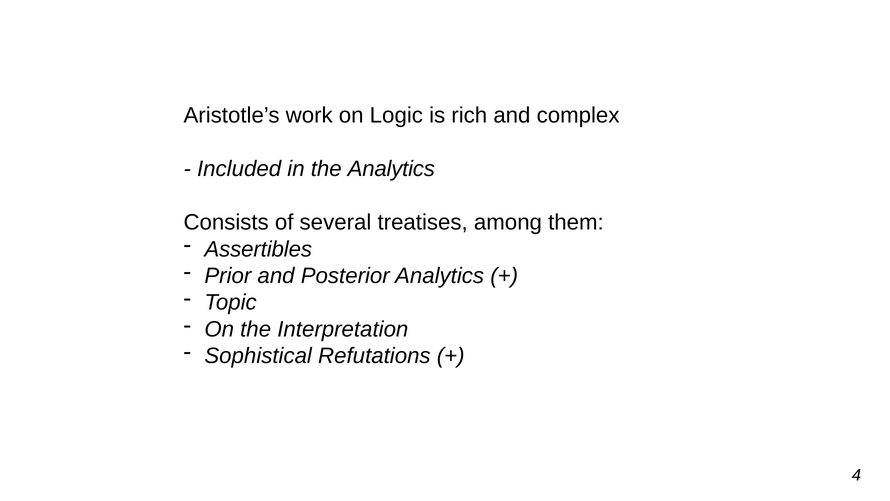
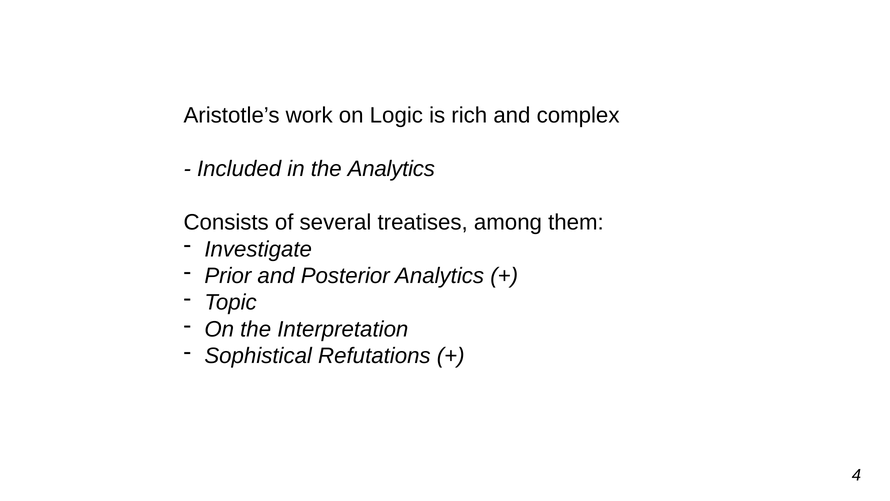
Assertibles: Assertibles -> Investigate (258, 249)
